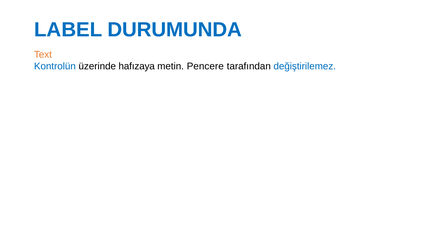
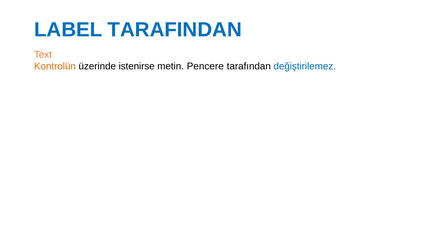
DURUMUNDA: DURUMUNDA -> TARAFINDAN (175, 30)
Kontrolün colour: blue -> orange (55, 66)
hafızaya: hafızaya -> istenirse (137, 66)
